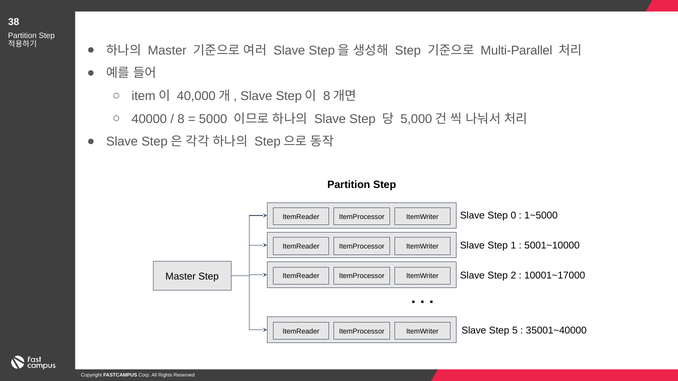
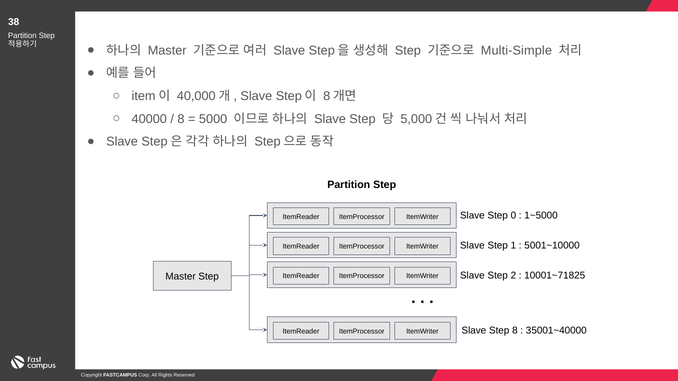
Multi-Parallel: Multi-Parallel -> Multi-Simple (516, 50)
10001~17000: 10001~17000 -> 10001~71825 (555, 276)
Step 5: 5 -> 8 (515, 331)
